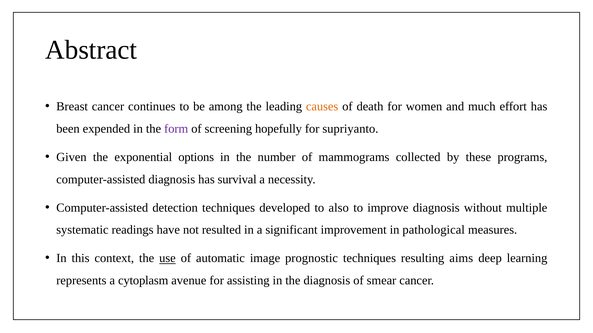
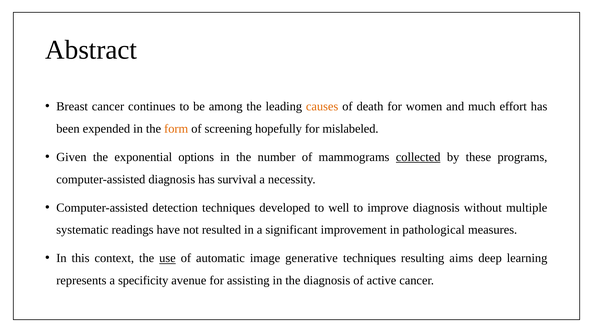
form colour: purple -> orange (176, 129)
supriyanto: supriyanto -> mislabeled (350, 129)
collected underline: none -> present (418, 157)
also: also -> well (339, 208)
prognostic: prognostic -> generative (312, 259)
cytoplasm: cytoplasm -> specificity (143, 281)
smear: smear -> active (382, 281)
